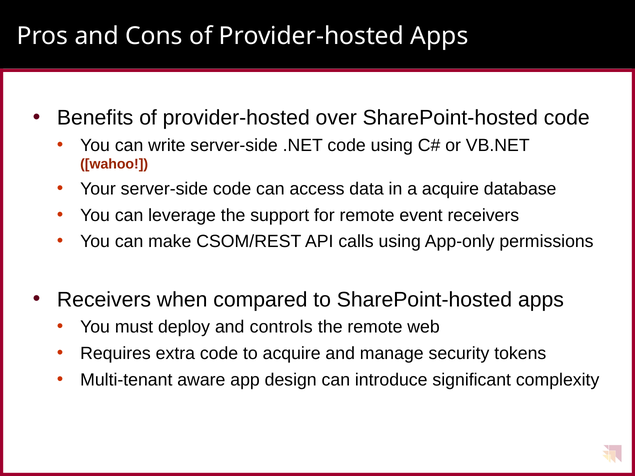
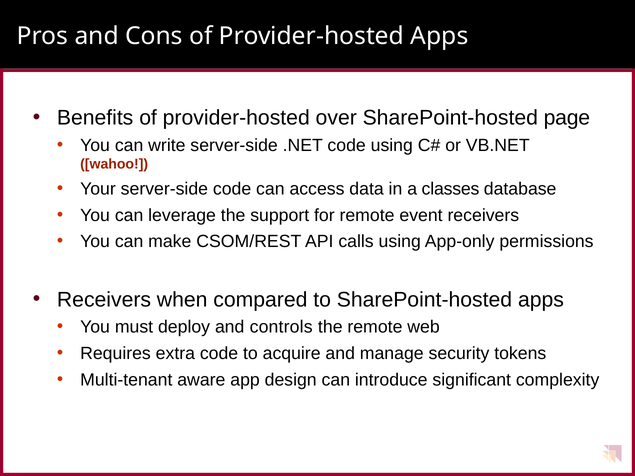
SharePoint-hosted code: code -> page (567, 118)
a acquire: acquire -> classes (451, 189)
